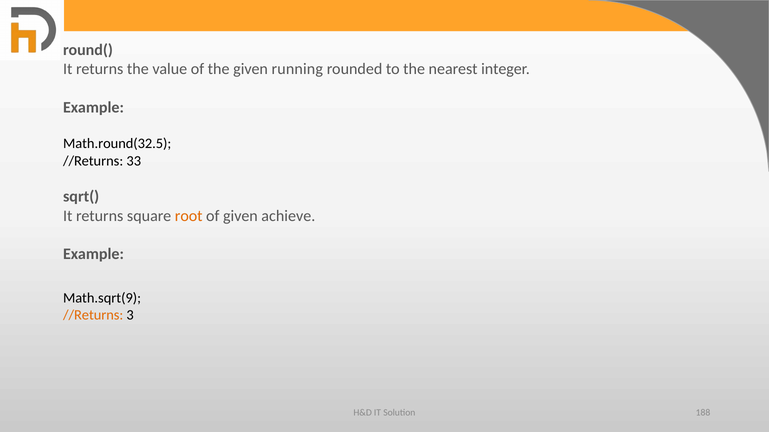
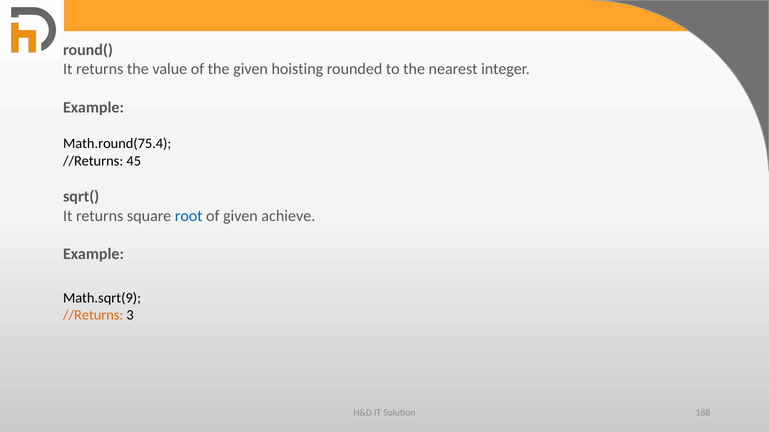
running: running -> hoisting (297, 69)
Math.round(32.5: Math.round(32.5 -> Math.round(75.4 (117, 144)
33: 33 -> 45 (134, 161)
root colour: orange -> blue (189, 216)
